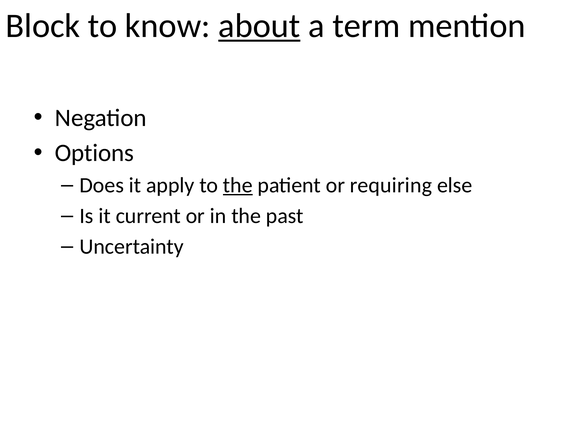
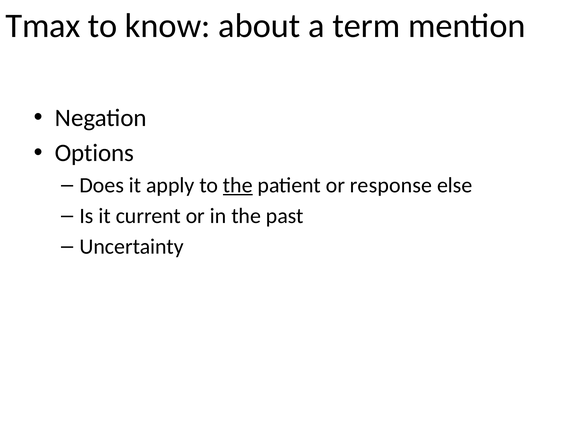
Block: Block -> Tmax (43, 26)
about underline: present -> none (259, 26)
requiring: requiring -> response (391, 185)
